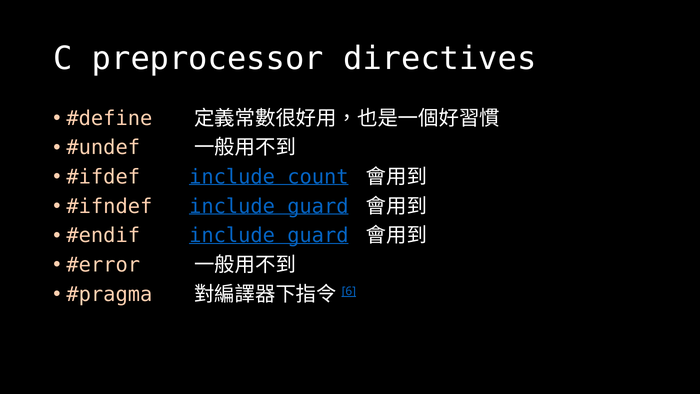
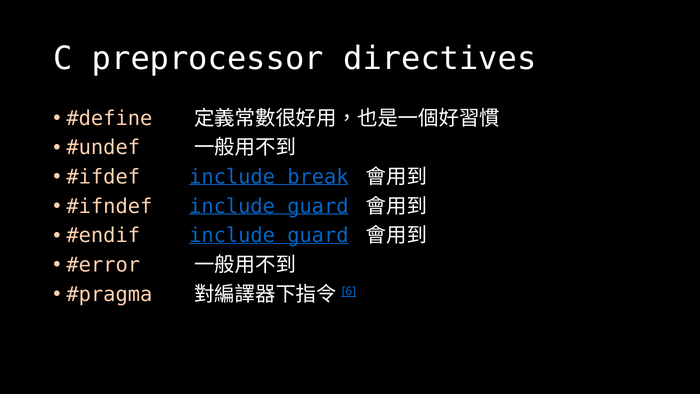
count: count -> break (318, 177)
